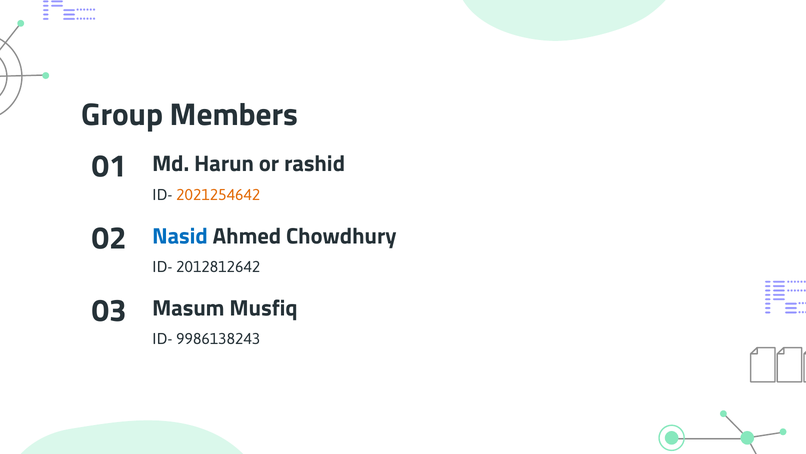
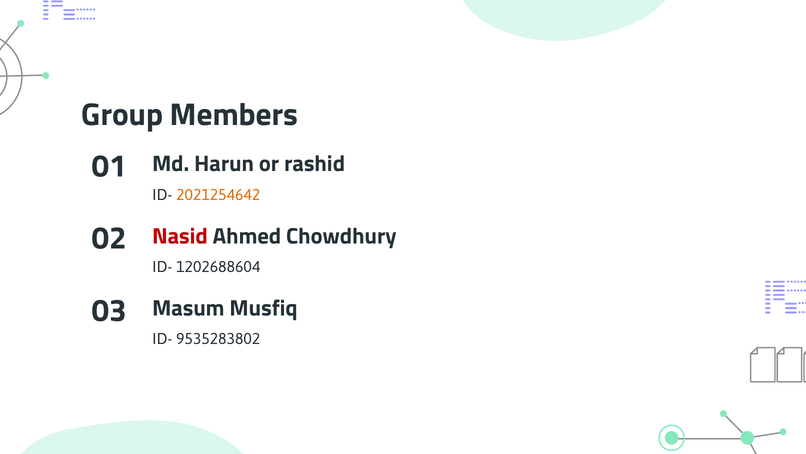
Nasid colour: blue -> red (180, 236)
2012812642: 2012812642 -> 1202688604 (218, 266)
9986138243: 9986138243 -> 9535283802 (218, 339)
